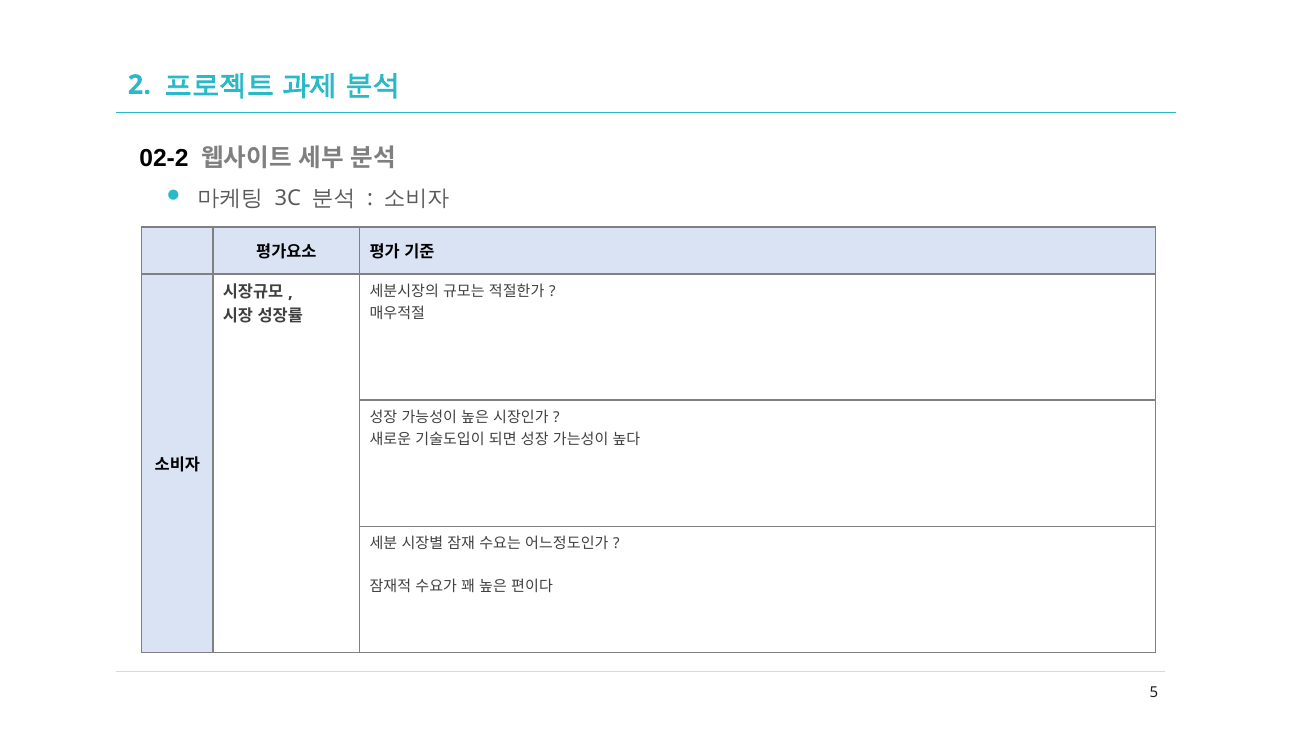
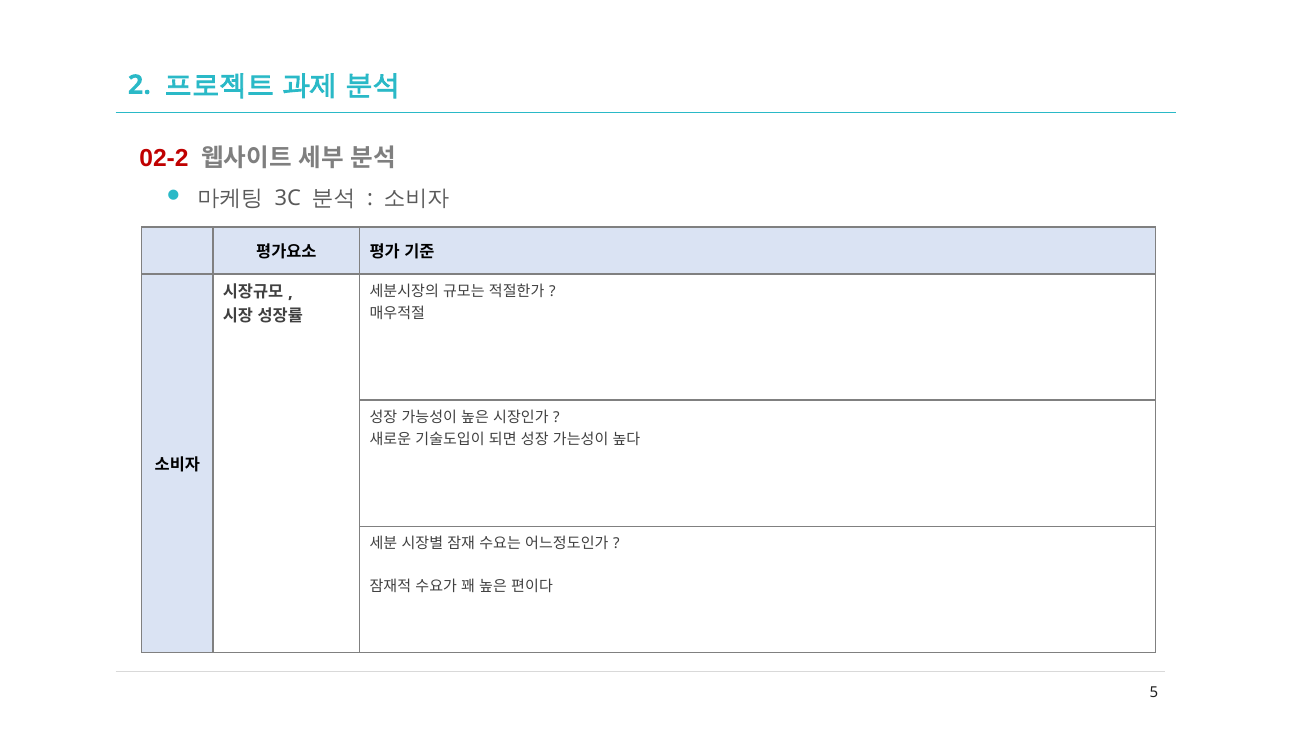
02-2 colour: black -> red (164, 158)
